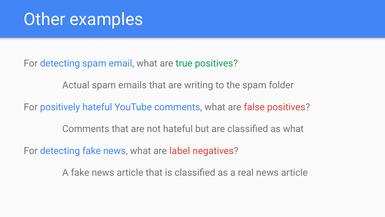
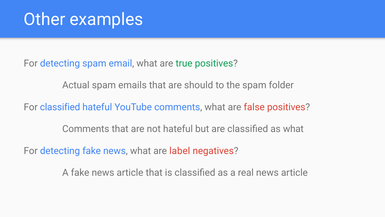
writing: writing -> should (199, 85)
For positively: positively -> classified (60, 107)
